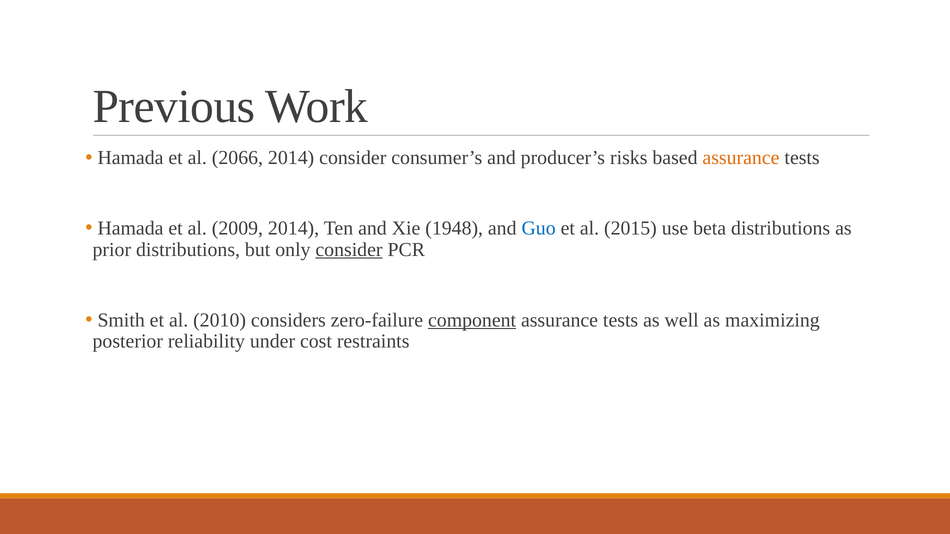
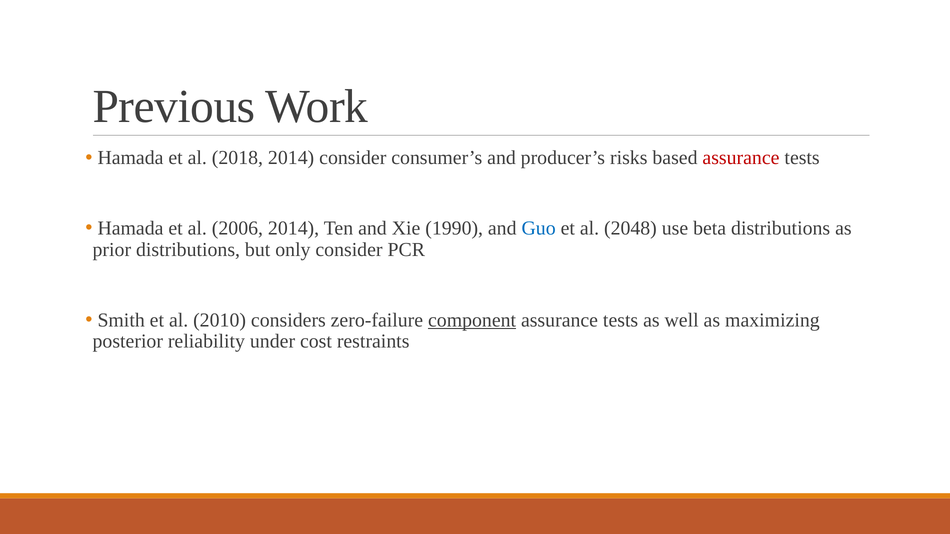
2066: 2066 -> 2018 (237, 158)
assurance colour: orange -> red (741, 158)
2009: 2009 -> 2006 (237, 228)
1948: 1948 -> 1990 (454, 228)
2015: 2015 -> 2048 (630, 228)
consider underline: present -> none (349, 250)
